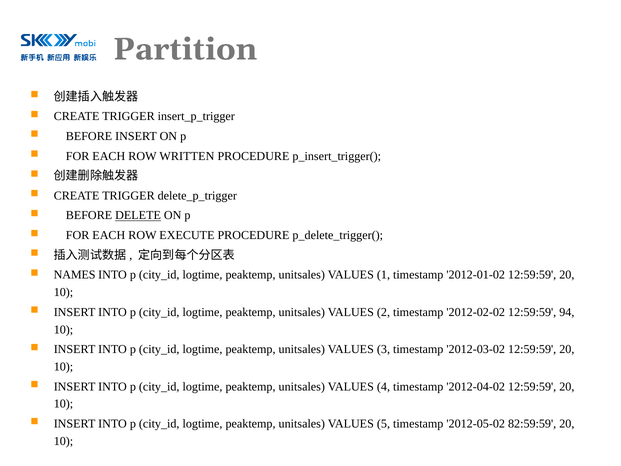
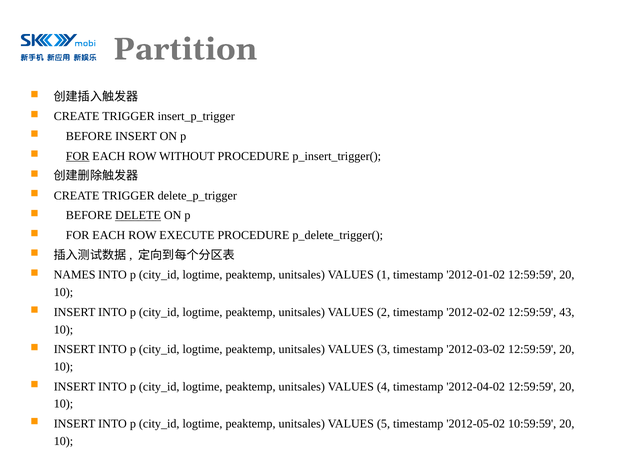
FOR underline: none -> present (78, 156)
WRITTEN: WRITTEN -> WITHOUT (187, 156)
94: 94 -> 43 (567, 312)
82:59:59: 82:59:59 -> 10:59:59 (532, 424)
